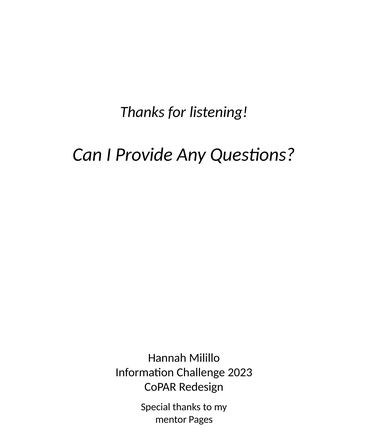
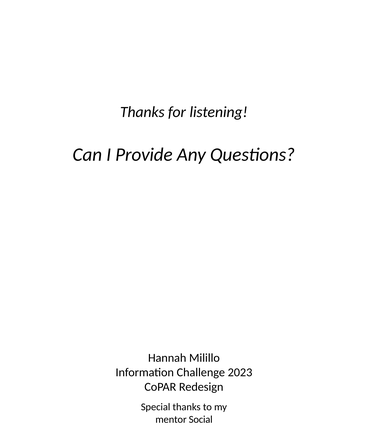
Pages: Pages -> Social (201, 420)
